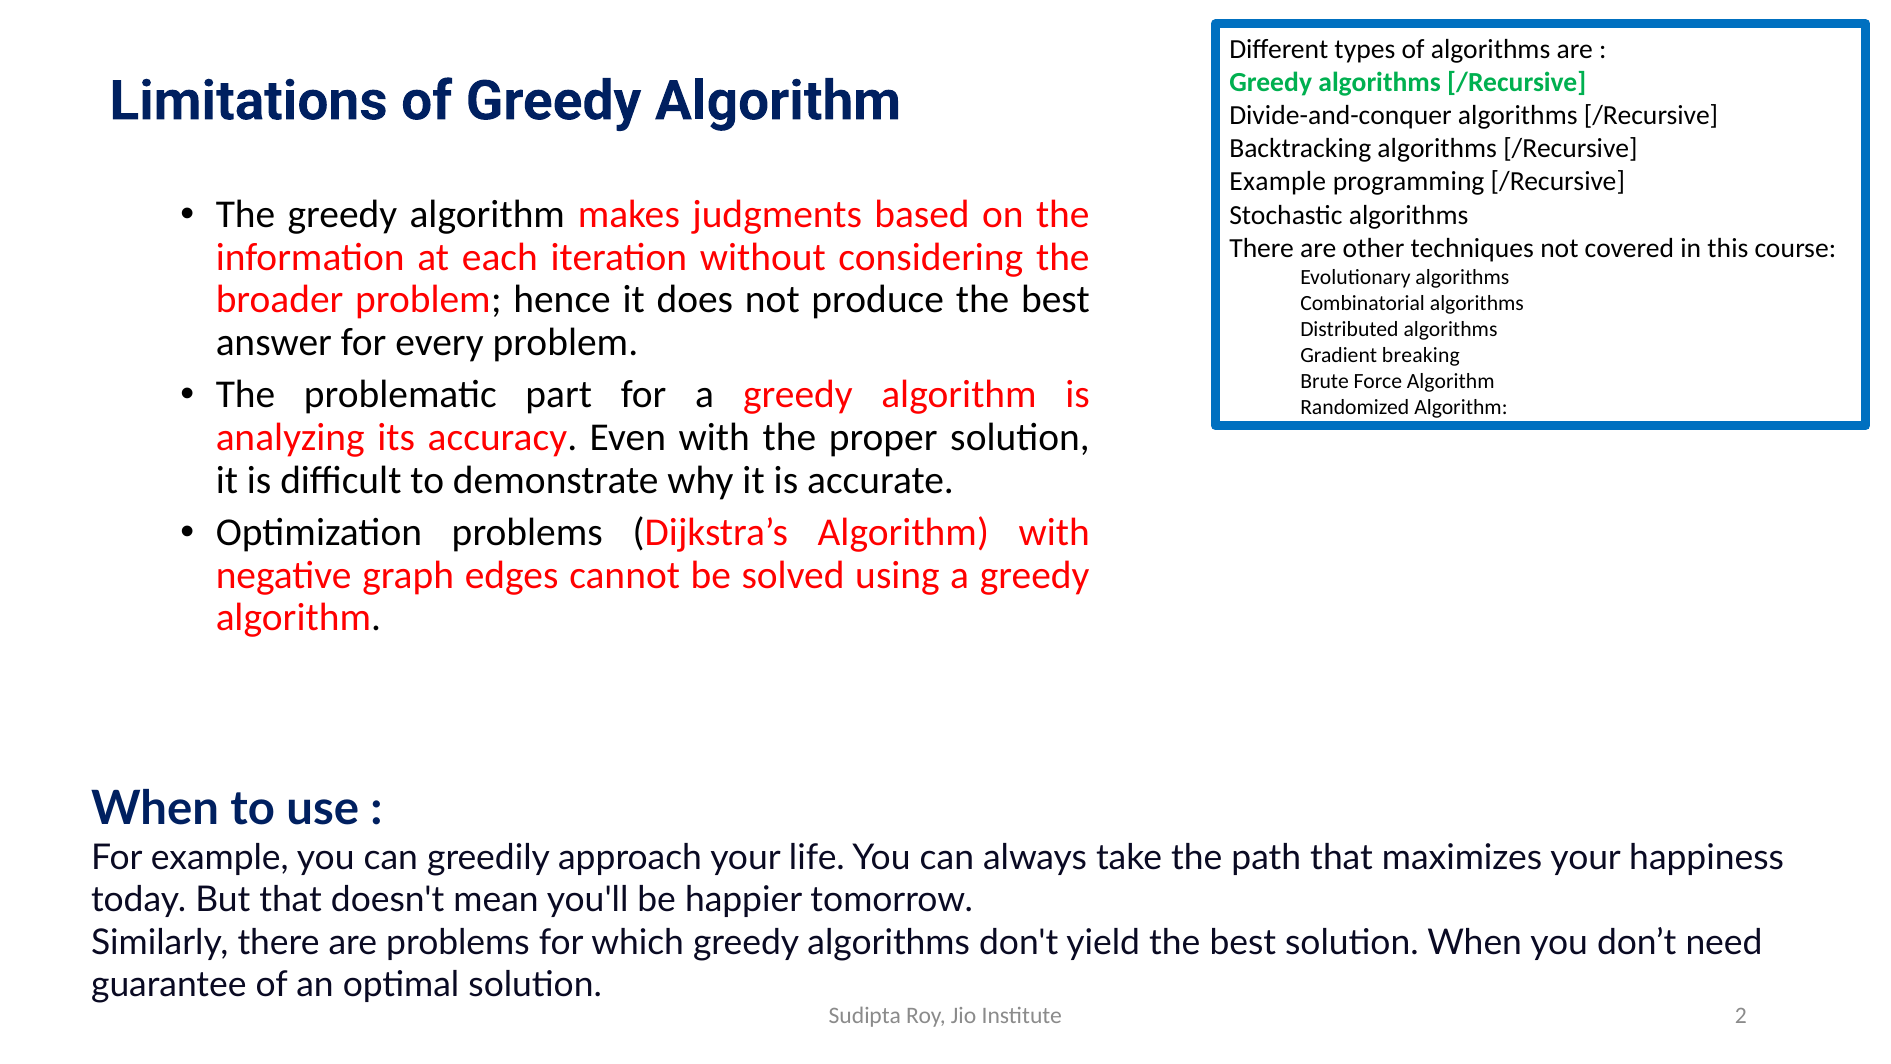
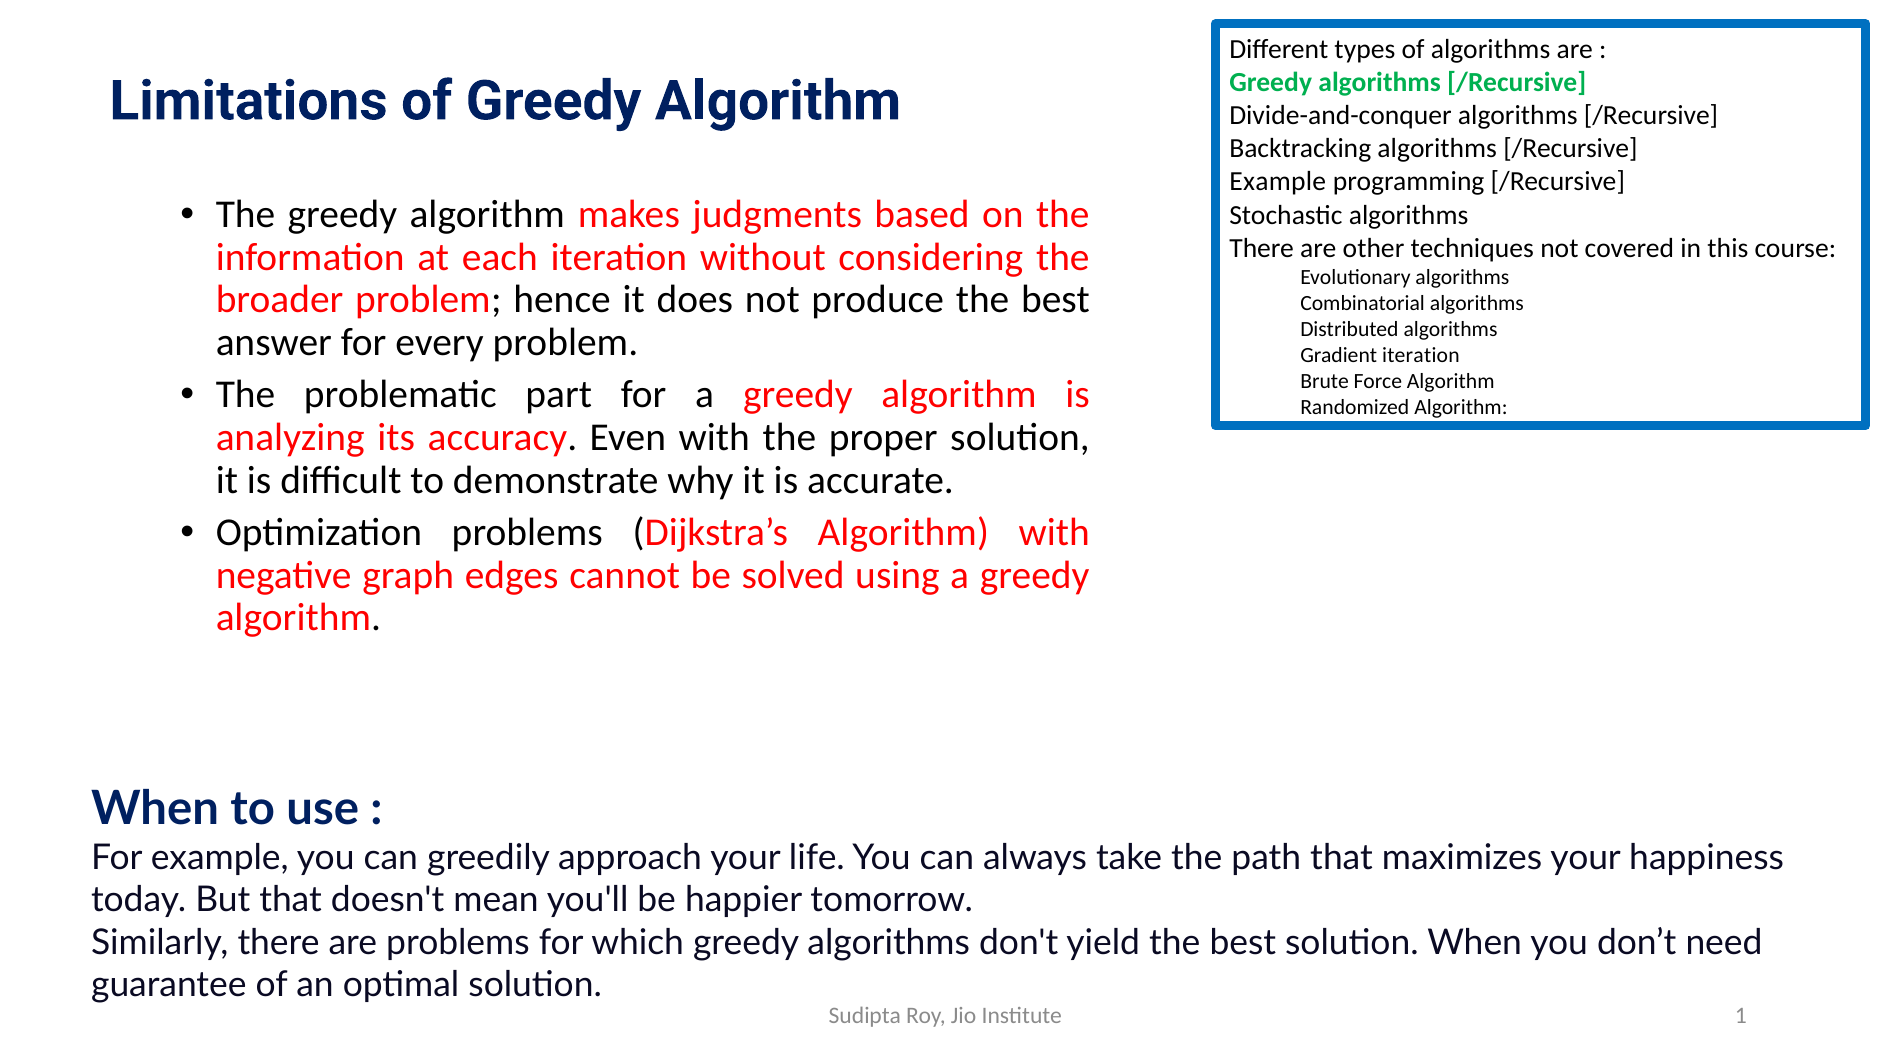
Gradient breaking: breaking -> iteration (1421, 355)
2: 2 -> 1 (1741, 1016)
